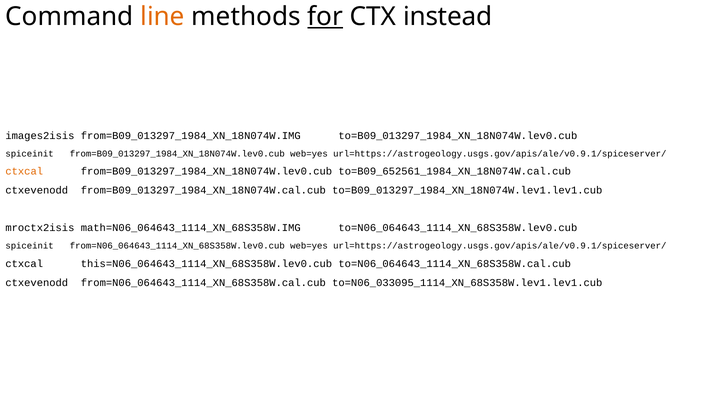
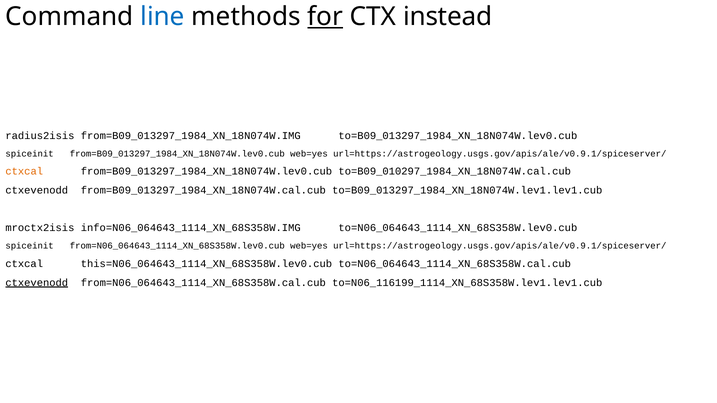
line colour: orange -> blue (163, 17)
images2isis: images2isis -> radius2isis (40, 136)
to=B09_652561_1984_XN_18N074W.cal.cub: to=B09_652561_1984_XN_18N074W.cal.cub -> to=B09_010297_1984_XN_18N074W.cal.cub (455, 172)
math=N06_064643_1114_XN_68S358W.IMG: math=N06_064643_1114_XN_68S358W.IMG -> info=N06_064643_1114_XN_68S358W.IMG (191, 228)
ctxevenodd underline: none -> present (37, 283)
to=N06_033095_1114_XN_68S358W.lev1.lev1.cub: to=N06_033095_1114_XN_68S358W.lev1.lev1.cub -> to=N06_116199_1114_XN_68S358W.lev1.lev1.cub (467, 283)
